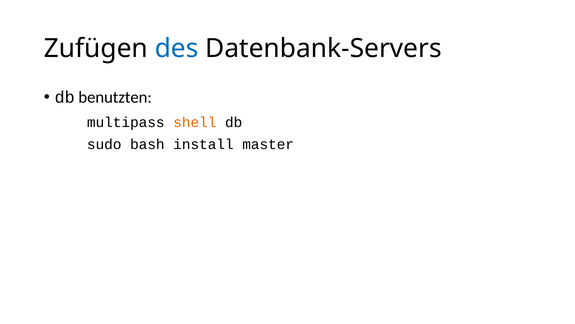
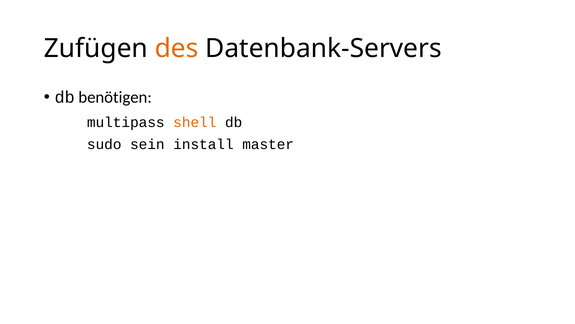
des colour: blue -> orange (177, 48)
benutzten: benutzten -> benötigen (115, 97)
bash: bash -> sein (147, 144)
